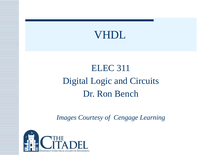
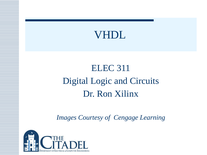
Bench: Bench -> Xilinx (127, 94)
